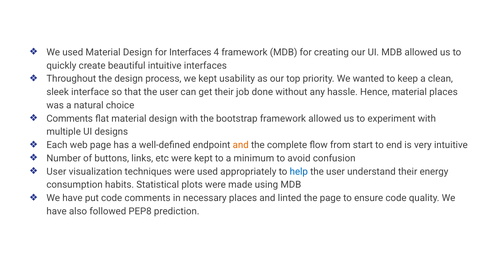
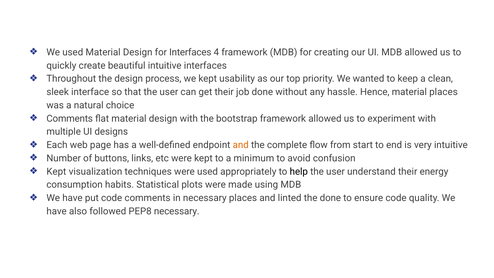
User: User -> Kept (56, 171)
help colour: blue -> black (299, 171)
the page: page -> done (330, 198)
PEP8 prediction: prediction -> necessary (177, 211)
